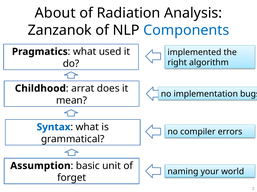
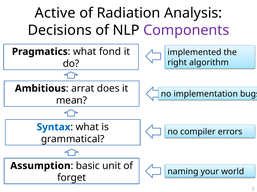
About: About -> Active (55, 13)
Zanzanok: Zanzanok -> Decisions (60, 30)
Components colour: blue -> purple (186, 30)
used: used -> fond (110, 52)
Childhood: Childhood -> Ambitious (40, 89)
